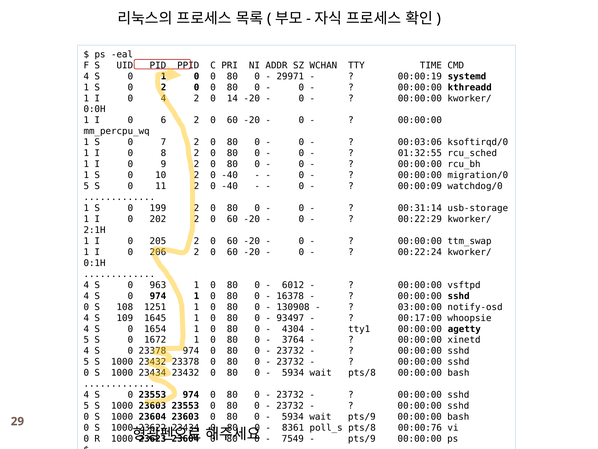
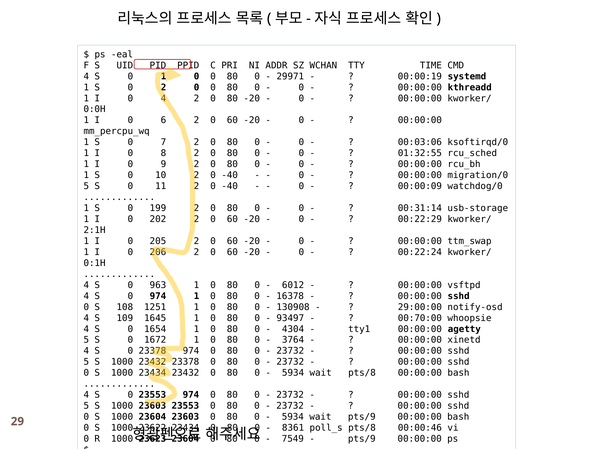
14: 14 -> 80 (232, 98)
03:00:00: 03:00:00 -> 29:00:00 (420, 307)
00:17:00: 00:17:00 -> 00:70:00 (420, 318)
00:00:76: 00:00:76 -> 00:00:46 (420, 427)
